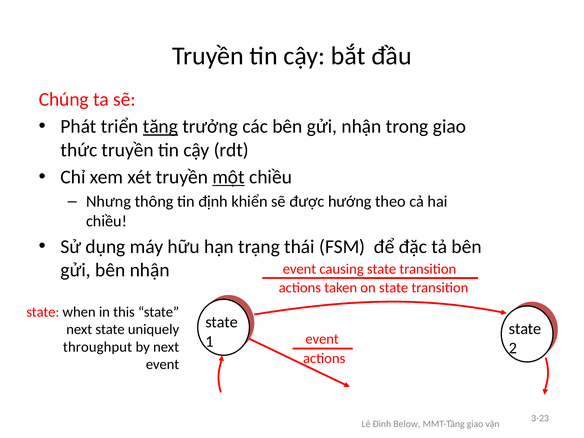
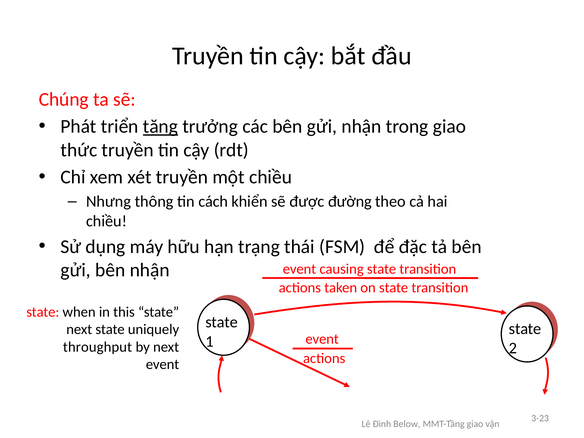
một underline: present -> none (229, 177)
định: định -> cách (213, 202)
hướng: hướng -> đường (350, 202)
